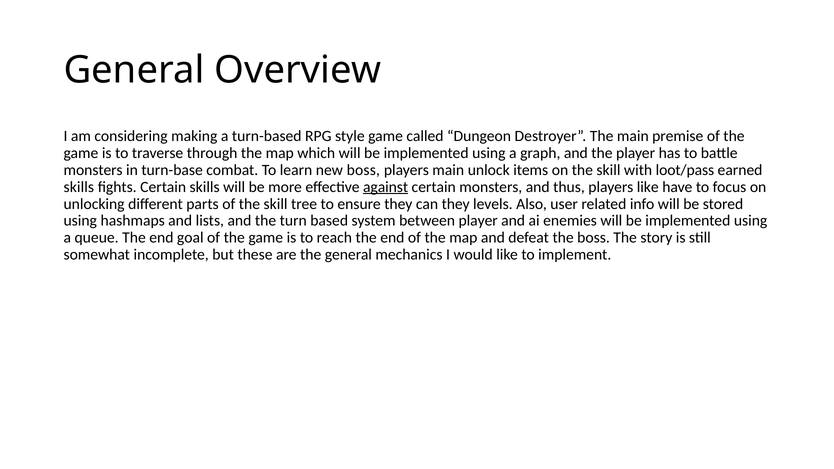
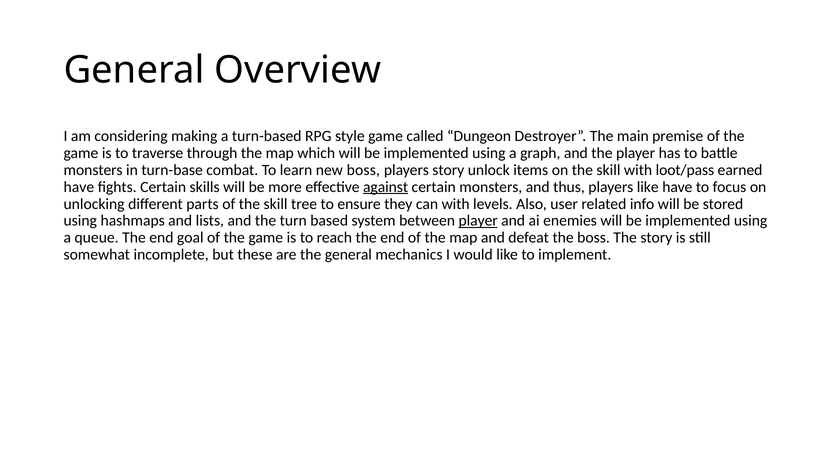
players main: main -> story (448, 170)
skills: skills -> have (79, 187)
can they: they -> with (456, 204)
player underline: none -> present (478, 221)
